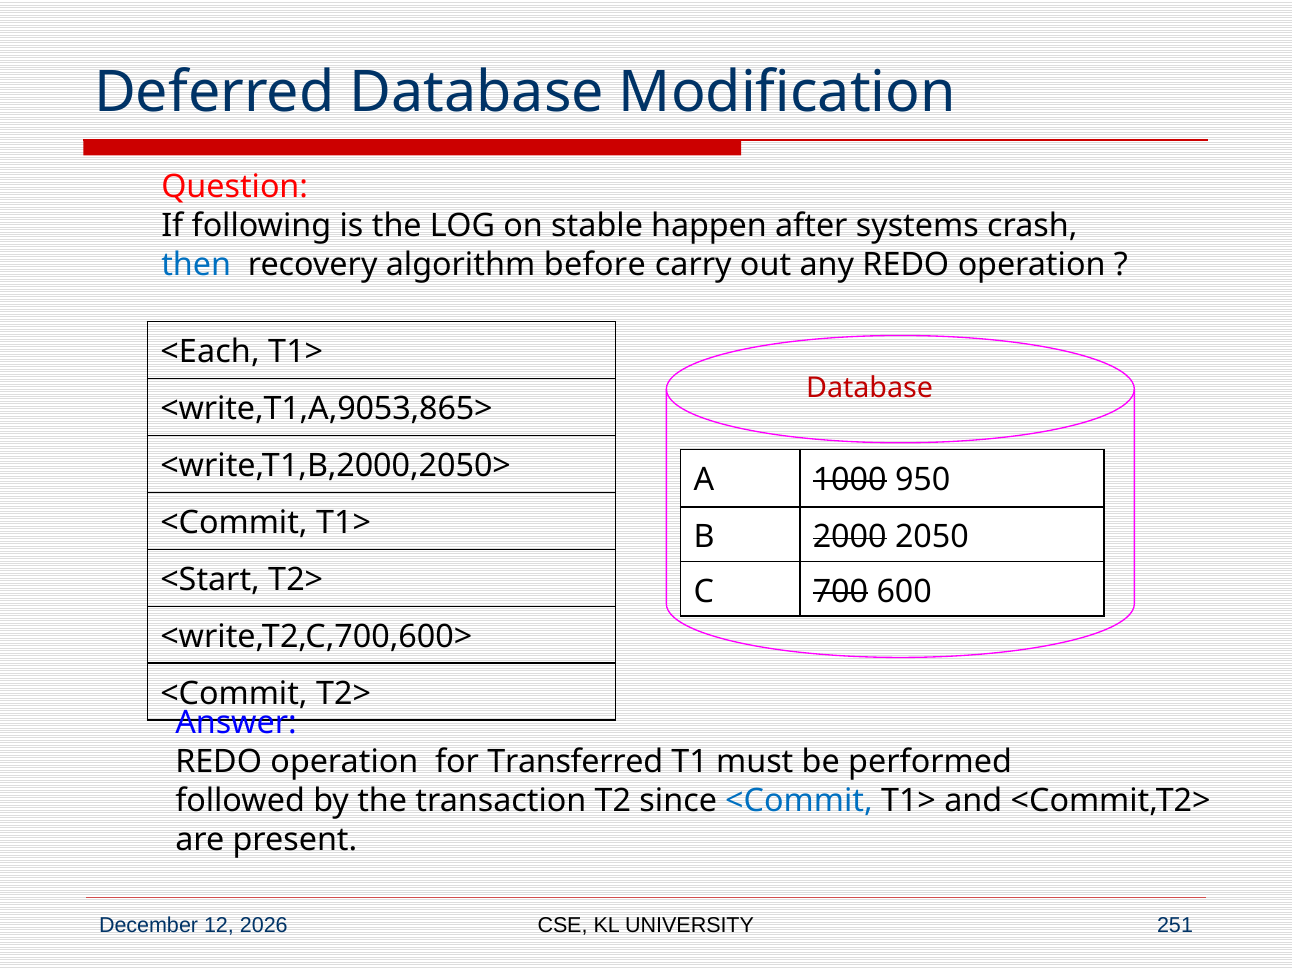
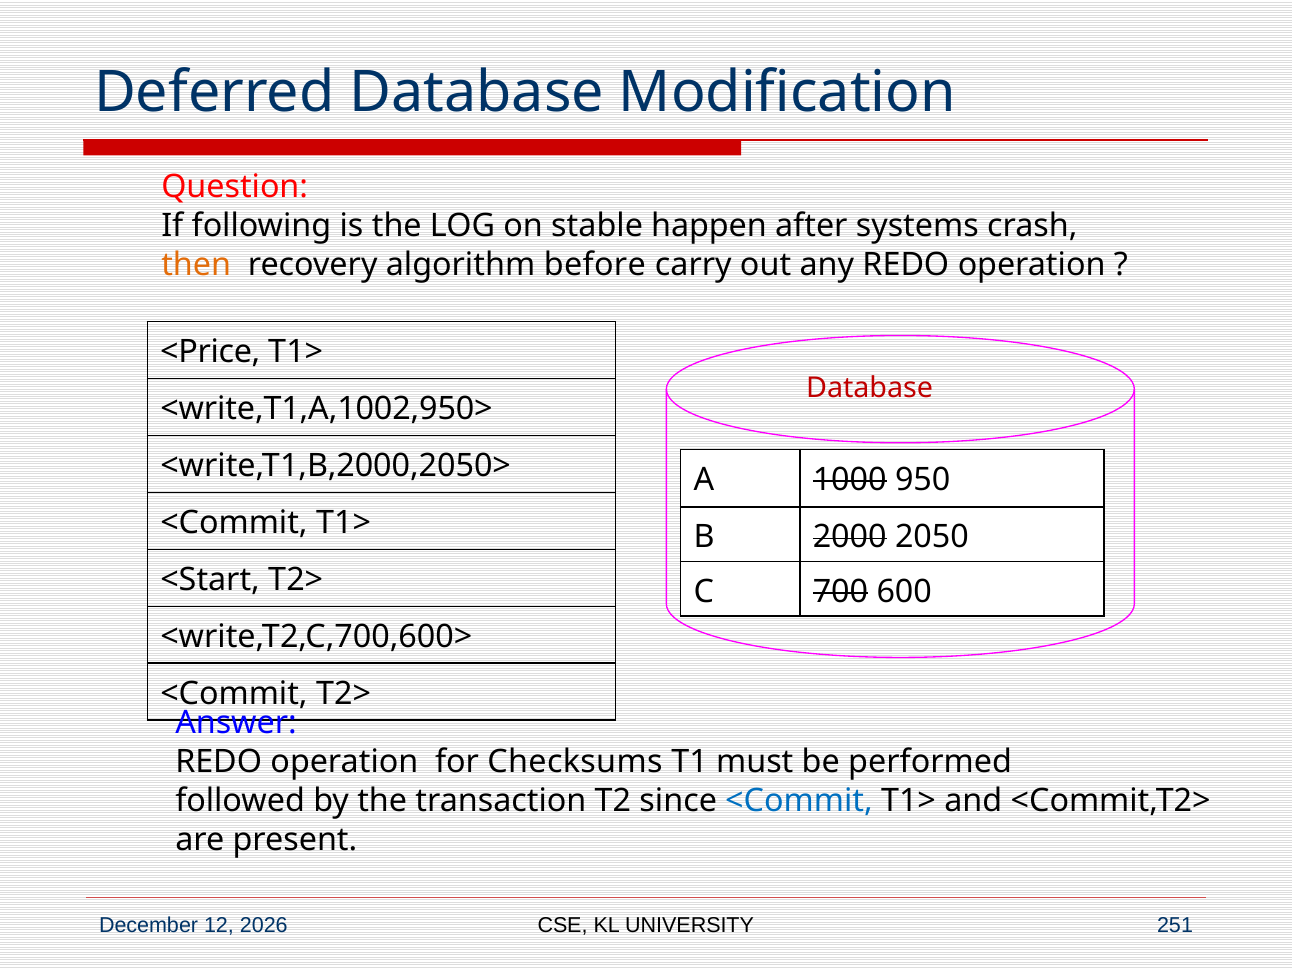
then colour: blue -> orange (196, 265)
<Each: <Each -> <Price (210, 352)
<write,T1,A,9053,865>: <write,T1,A,9053,865> -> <write,T1,A,1002,950> (327, 409)
Transferred: Transferred -> Checksums (575, 762)
